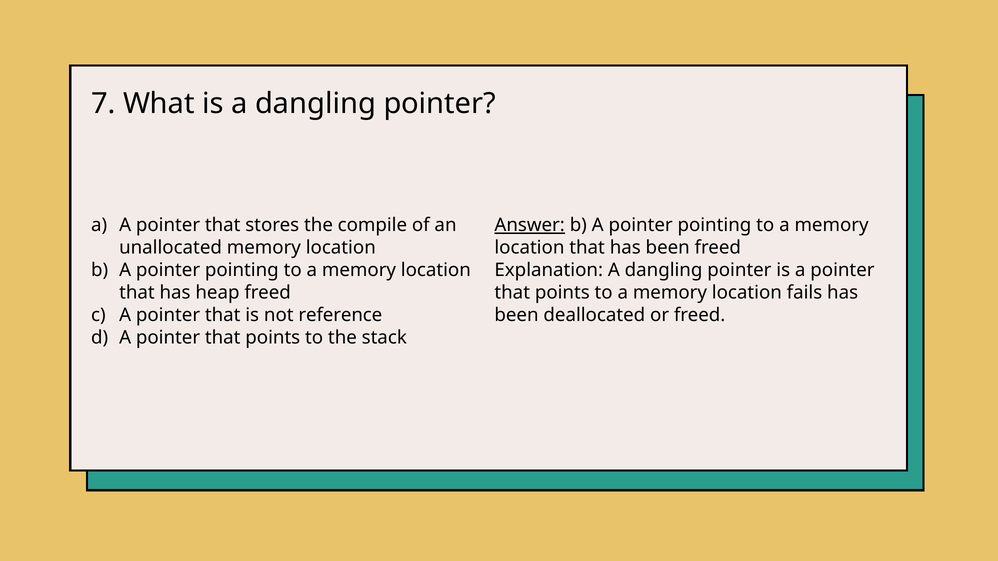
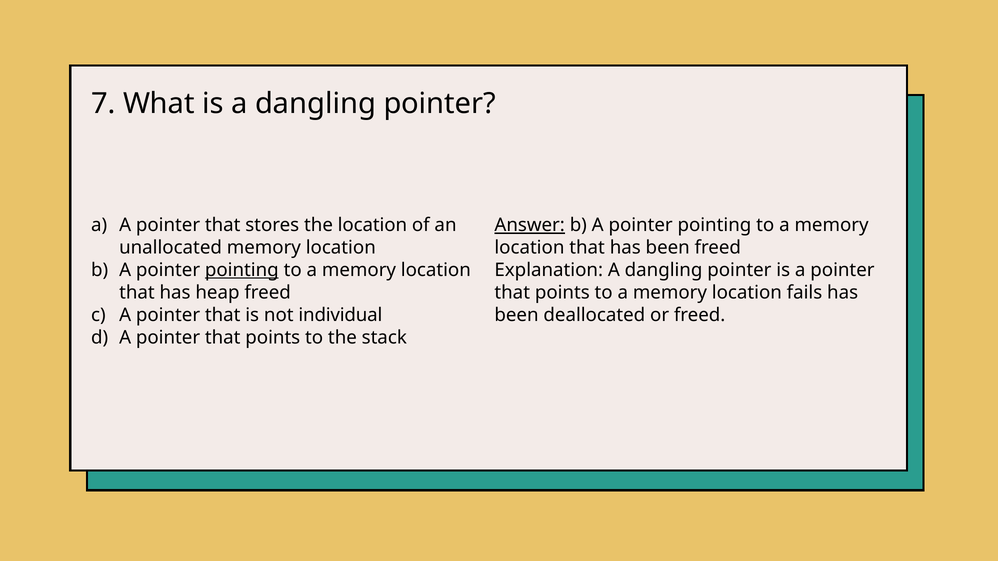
the compile: compile -> location (372, 225)
pointing underline: none -> present (242, 270)
reference: reference -> individual (340, 315)
